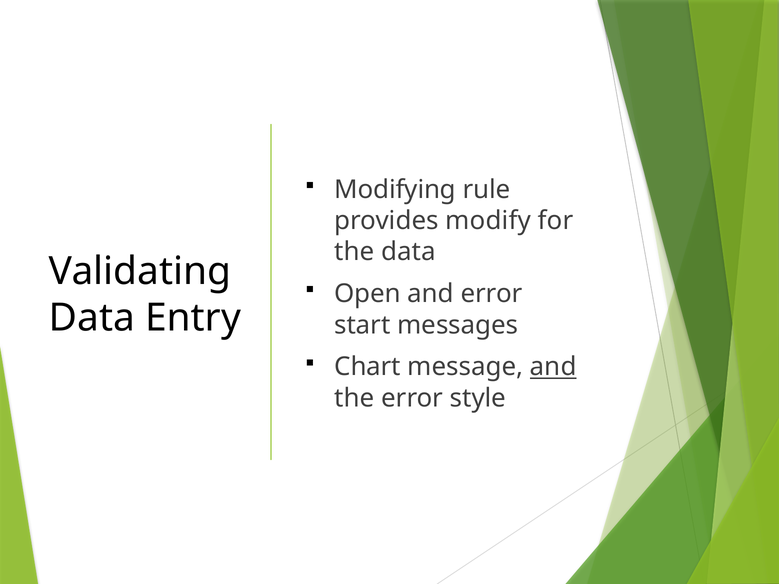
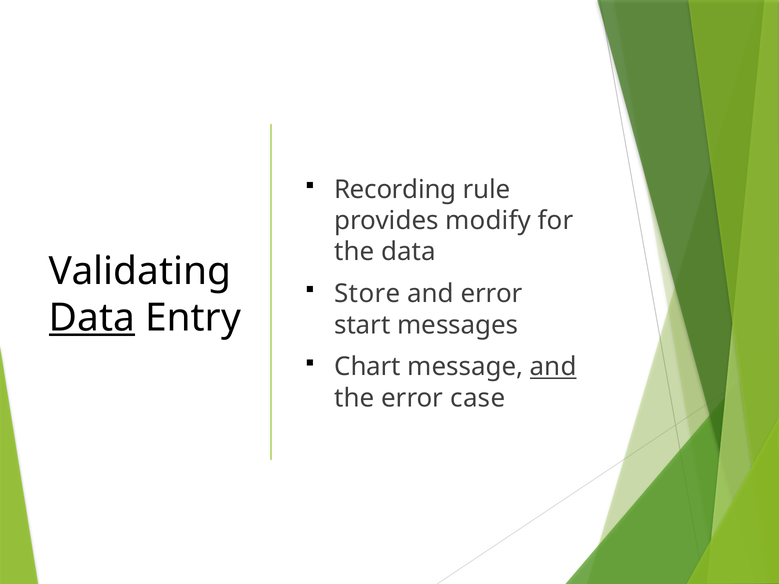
Modifying: Modifying -> Recording (395, 190)
Open: Open -> Store (367, 294)
Data underline: none -> present (92, 318)
style: style -> case (478, 398)
